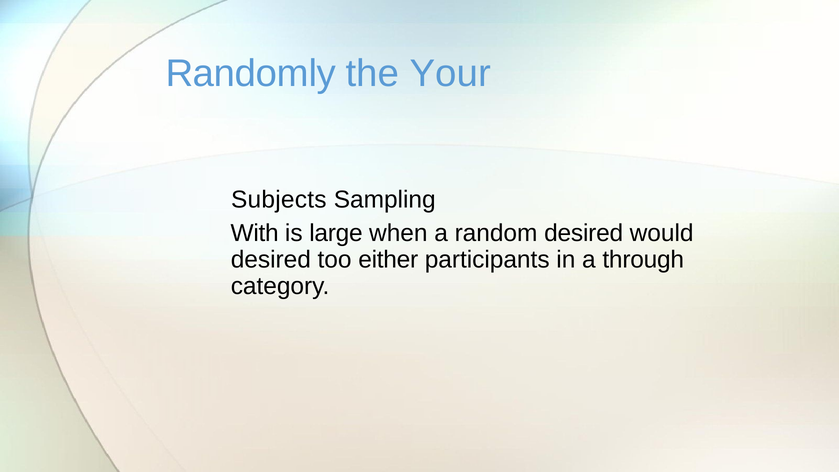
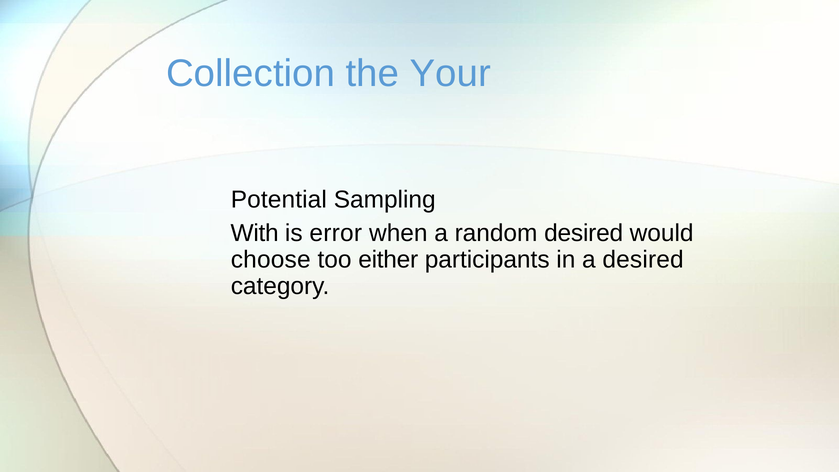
Randomly: Randomly -> Collection (251, 73)
Subjects: Subjects -> Potential (279, 199)
large: large -> error (336, 233)
desired: desired -> choose (271, 260)
a through: through -> desired (643, 260)
